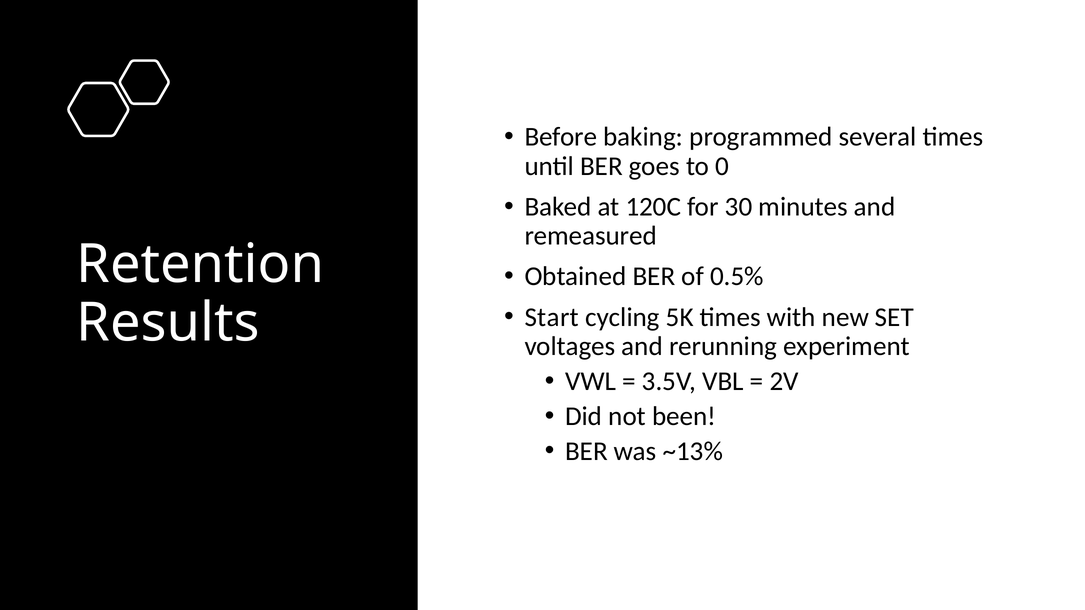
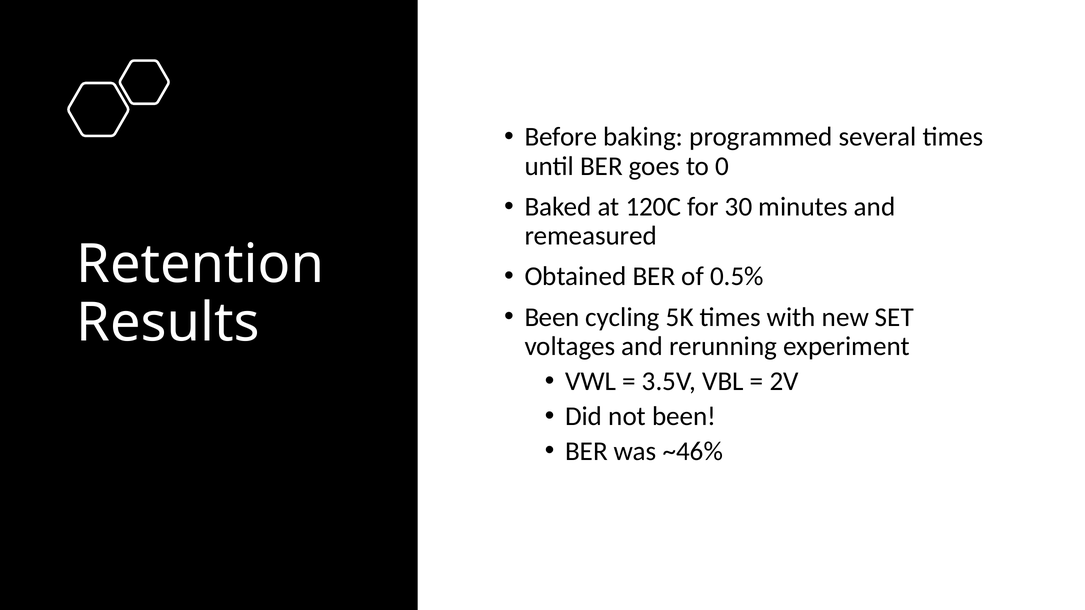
Start: Start -> Been (552, 317)
~13%: ~13% -> ~46% (693, 451)
